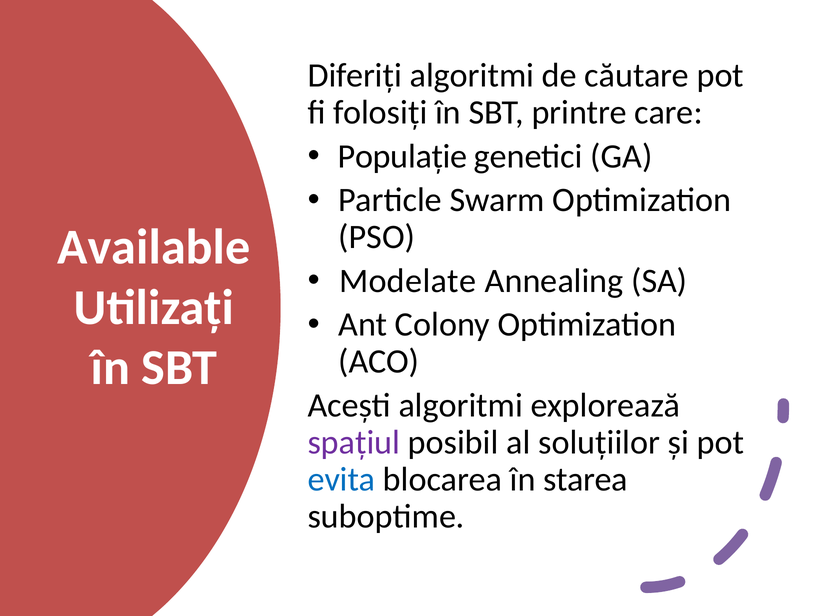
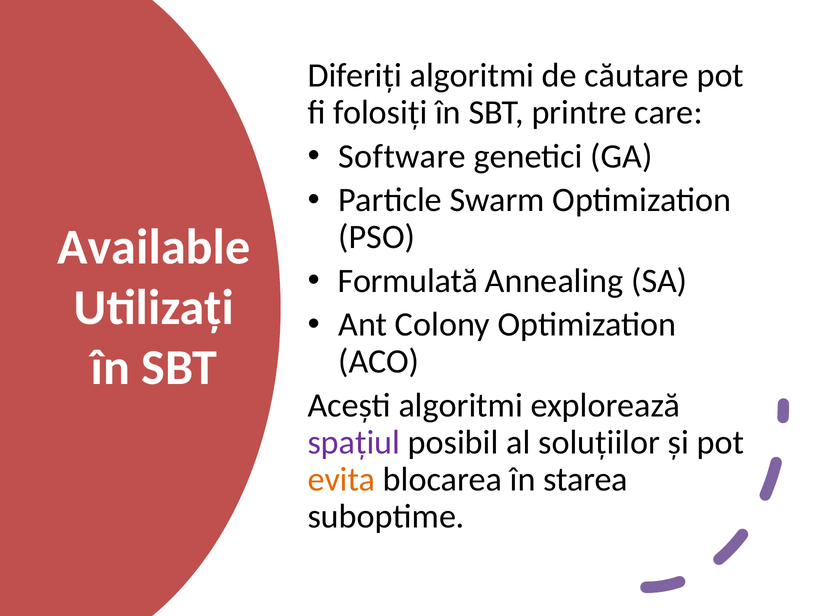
Populație: Populație -> Software (402, 156)
Modelate: Modelate -> Formulată (408, 281)
evita colour: blue -> orange (341, 479)
